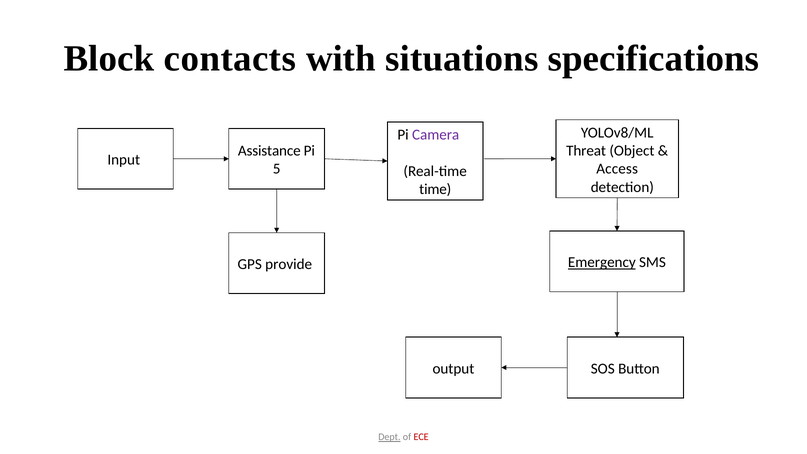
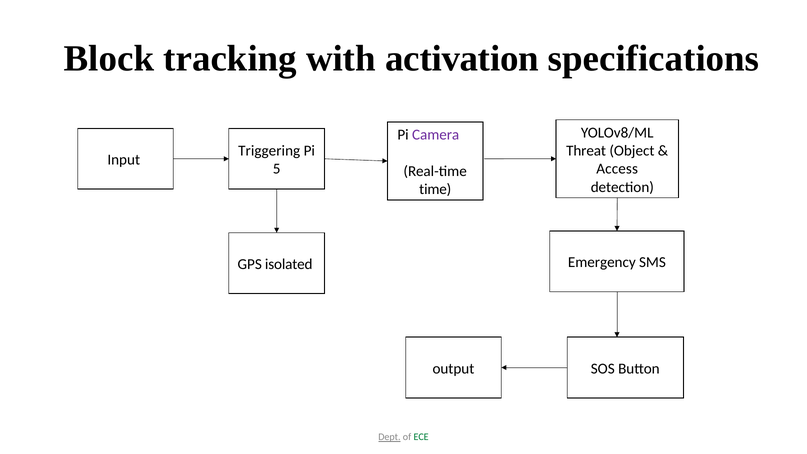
contacts: contacts -> tracking (230, 59)
situations: situations -> activation (462, 59)
Assistance: Assistance -> Triggering (269, 151)
Emergency underline: present -> none (602, 262)
provide: provide -> isolated (289, 264)
ECE colour: red -> green (421, 437)
